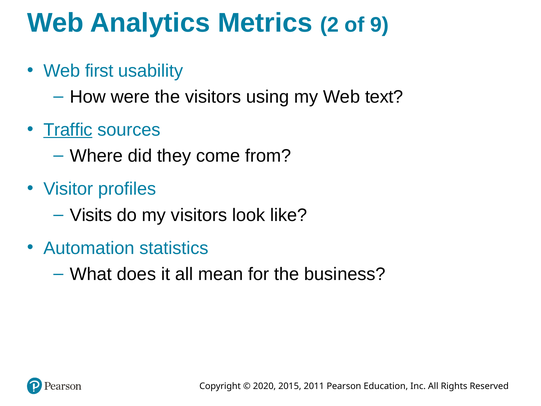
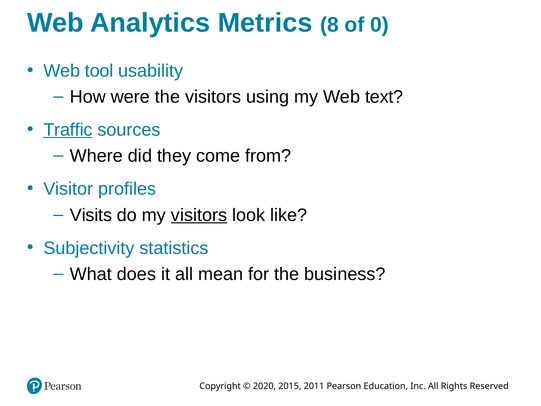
2: 2 -> 8 (330, 25)
9: 9 -> 0 (380, 25)
first: first -> tool (99, 71)
visitors underline: none -> present (199, 215)
Automation: Automation -> Subjectivity (89, 248)
